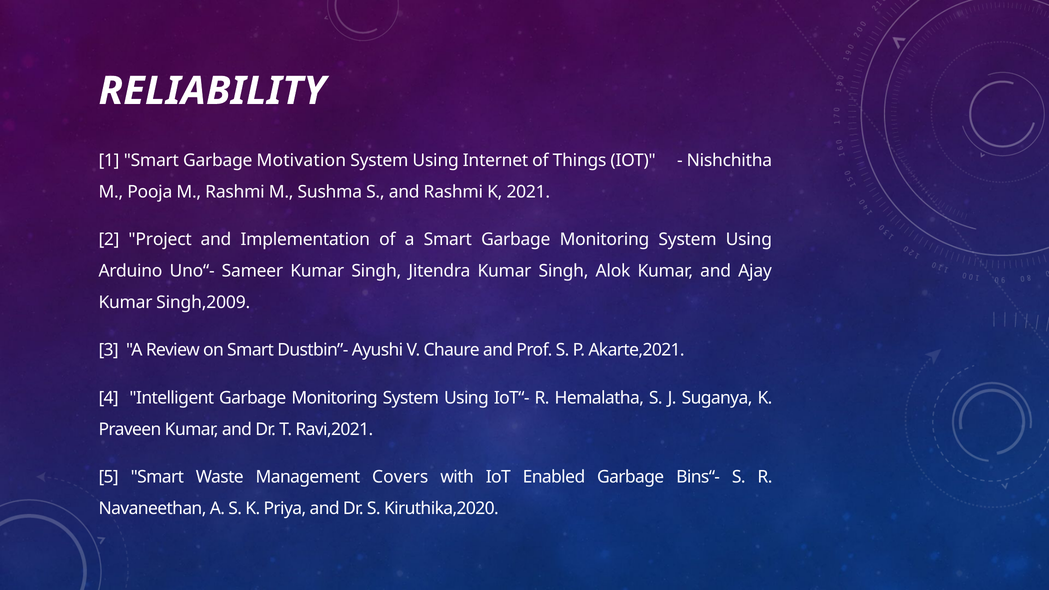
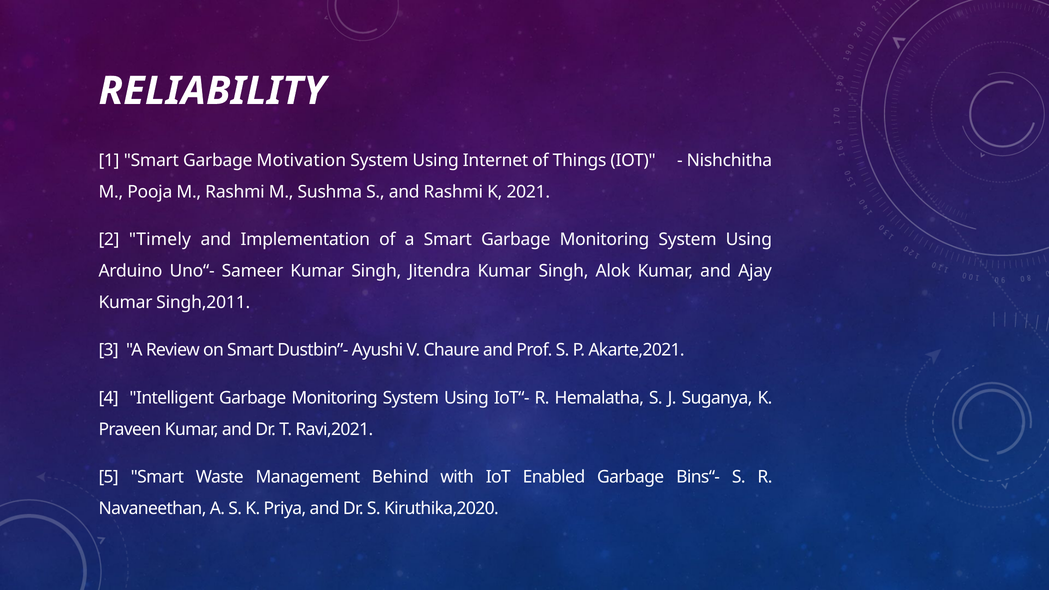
Project: Project -> Timely (160, 240)
Singh,2009: Singh,2009 -> Singh,2011 (203, 302)
Covers: Covers -> Behind (400, 477)
